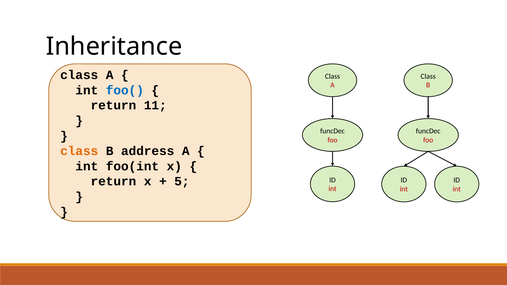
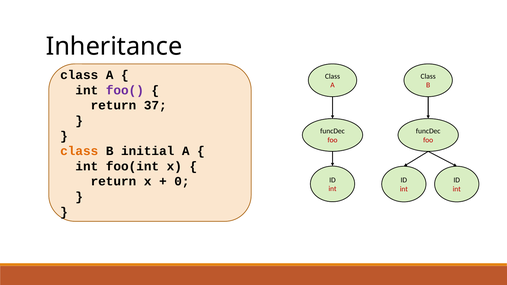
foo( colour: blue -> purple (125, 90)
11: 11 -> 37 (155, 106)
address: address -> initial (148, 151)
5: 5 -> 0 (182, 182)
